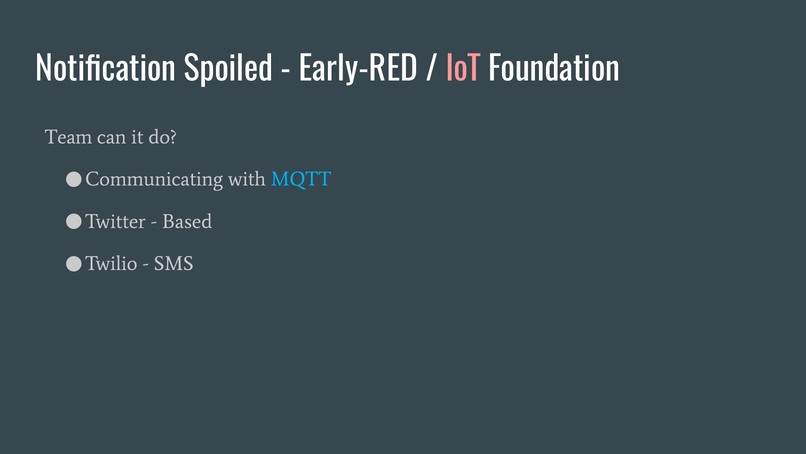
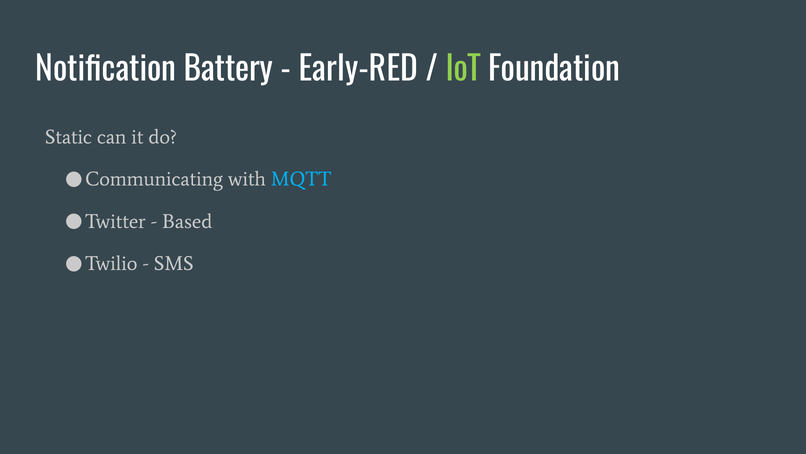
Spoiled: Spoiled -> Battery (229, 70)
IoT colour: pink -> light green (463, 70)
Team: Team -> Static (68, 137)
